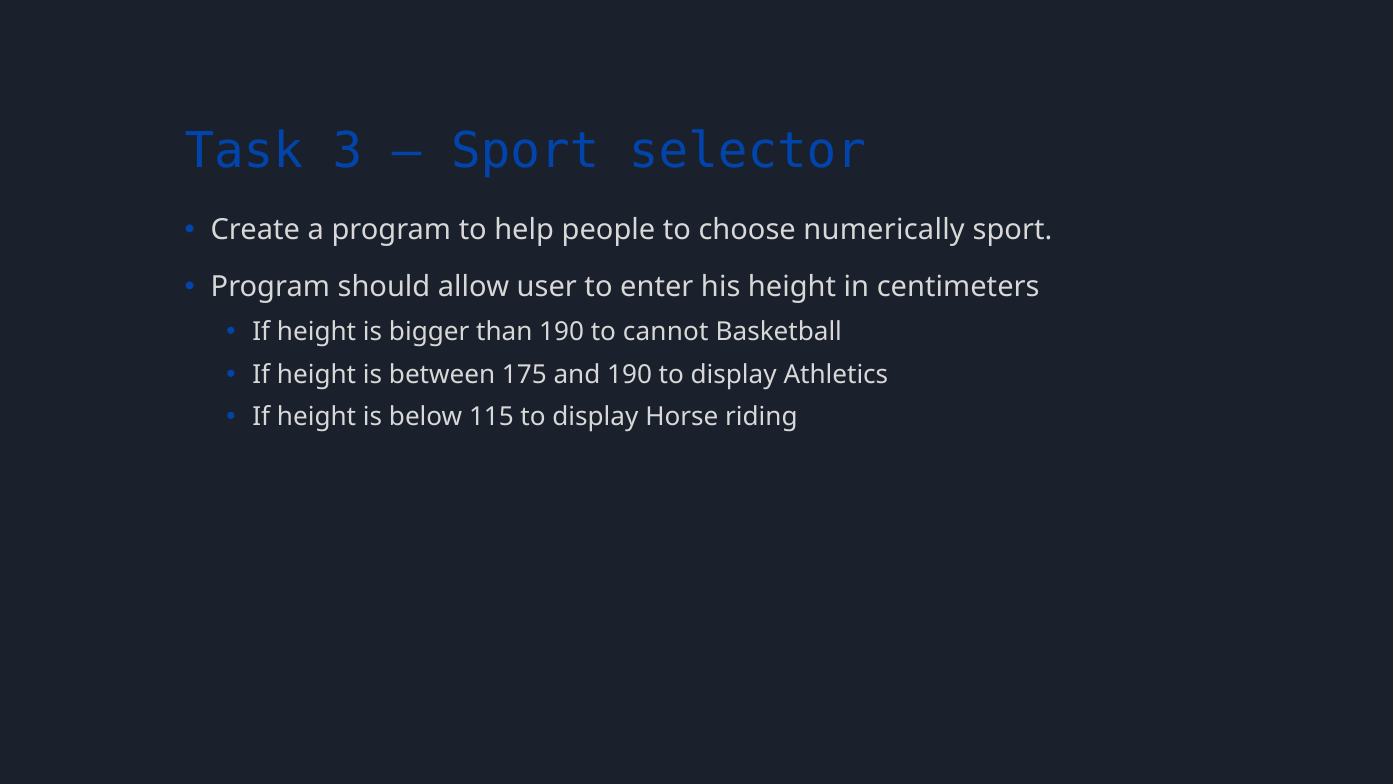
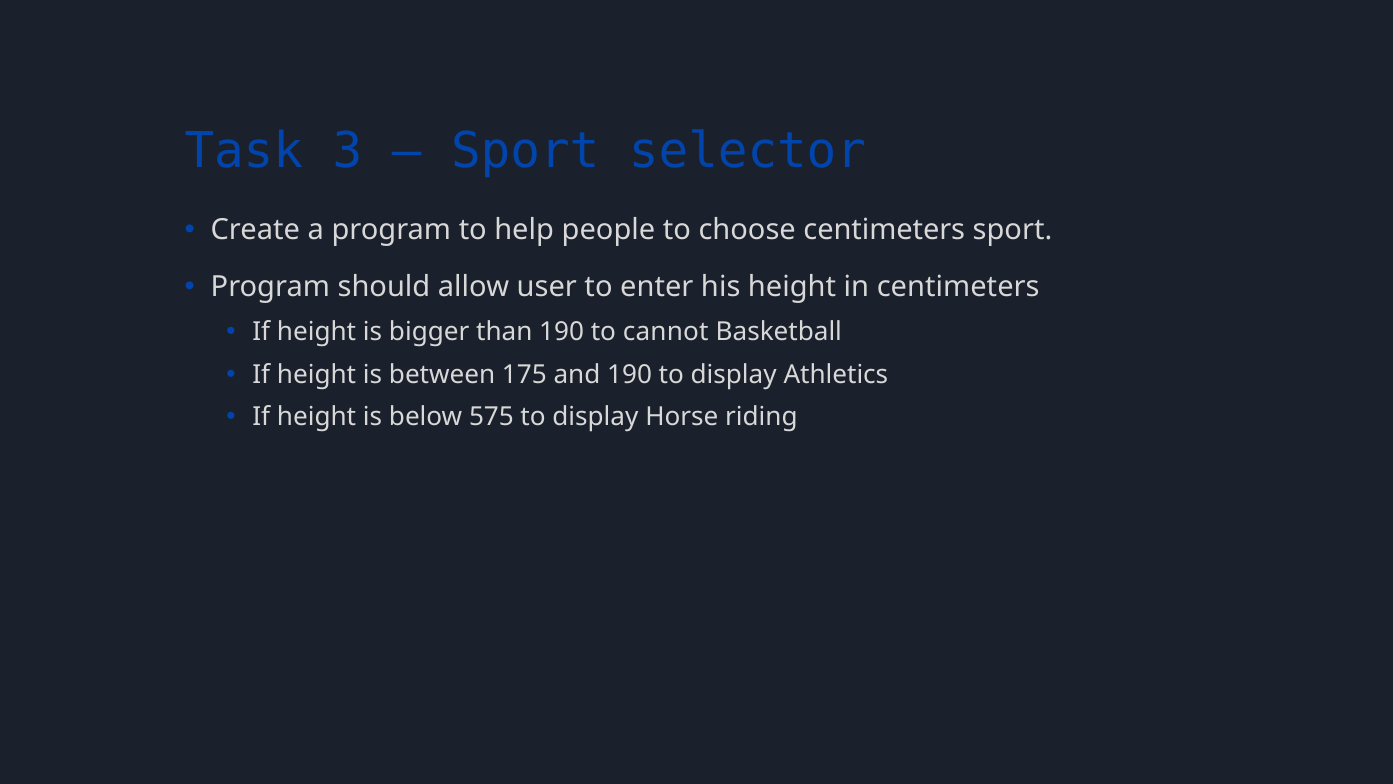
choose numerically: numerically -> centimeters (884, 230)
115: 115 -> 575 (491, 417)
